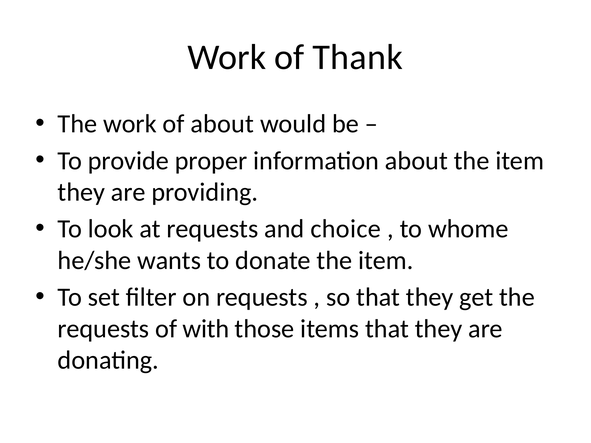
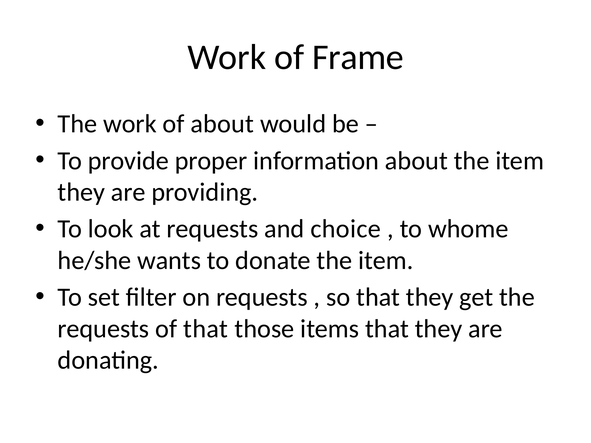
Thank: Thank -> Frame (358, 57)
of with: with -> that (206, 329)
